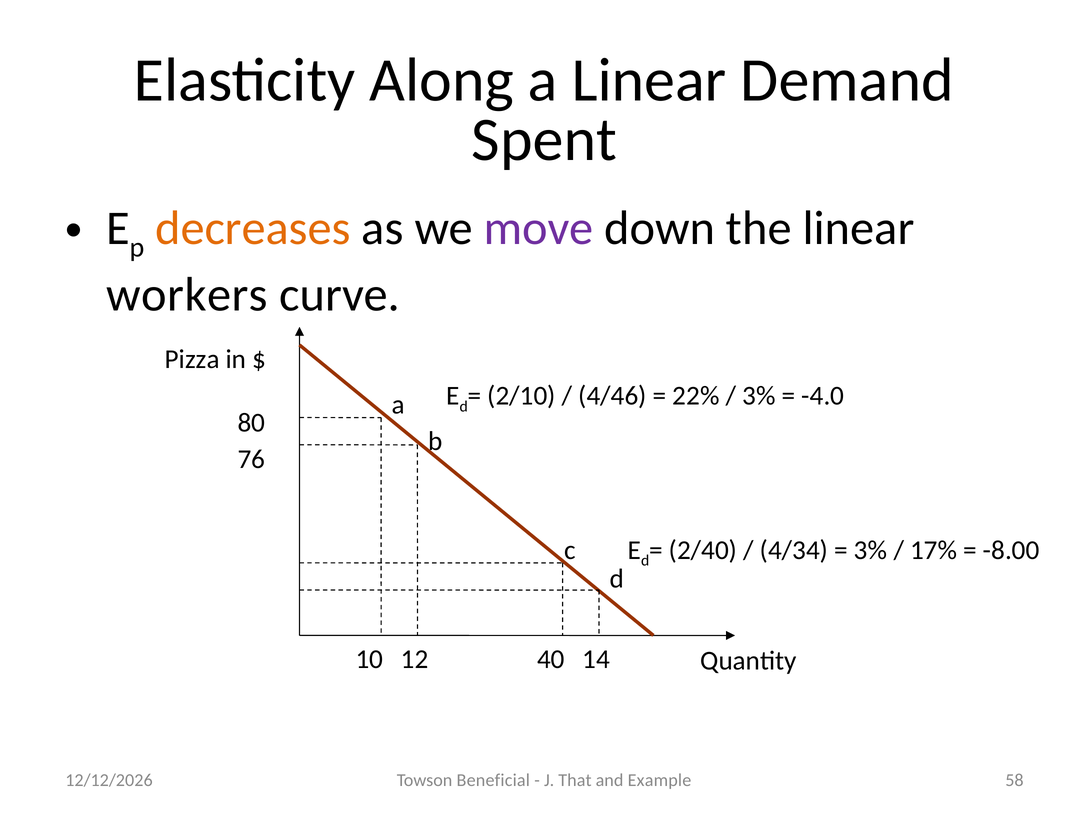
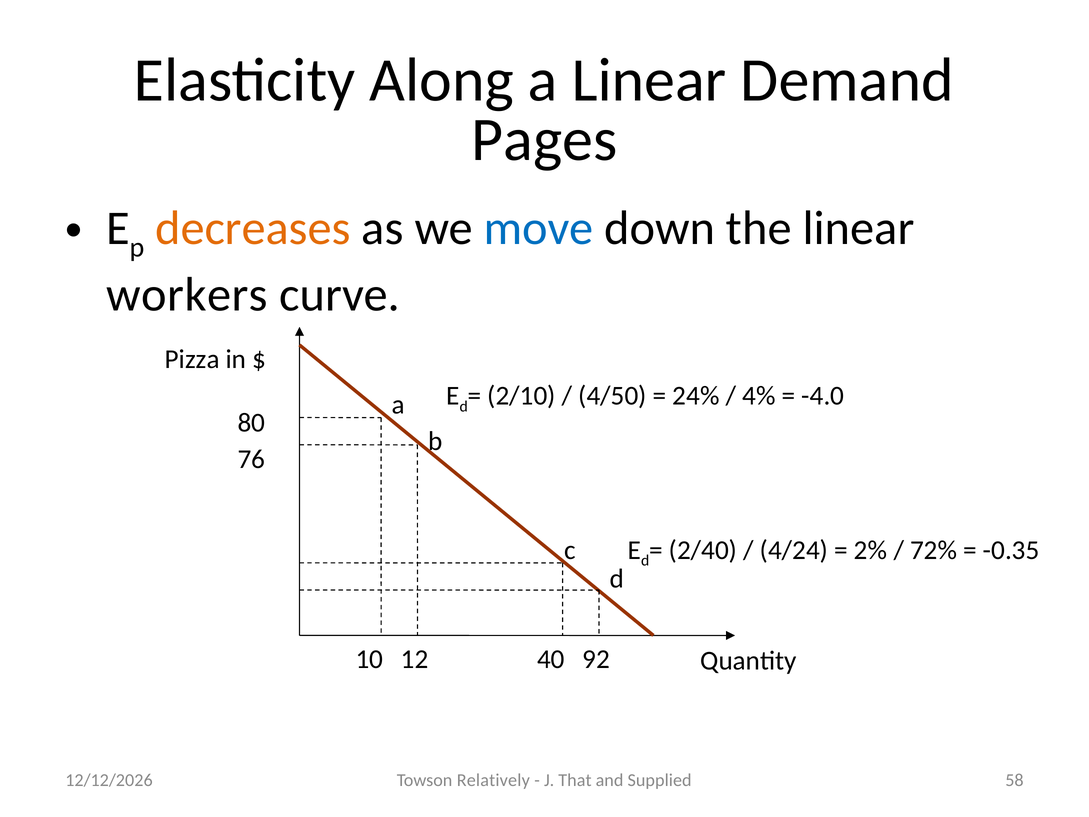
Spent: Spent -> Pages (544, 140)
move colour: purple -> blue (539, 228)
4/46: 4/46 -> 4/50 (613, 396)
22%: 22% -> 24% (696, 396)
3%: 3% -> 4% (759, 396)
4/34: 4/34 -> 4/24 (794, 550)
3%: 3% -> 2% (871, 550)
17%: 17% -> 72% (933, 550)
-8.00: -8.00 -> -0.35 (1011, 550)
14: 14 -> 92 (596, 659)
Beneficial: Beneficial -> Relatively (493, 780)
Example: Example -> Supplied (660, 780)
